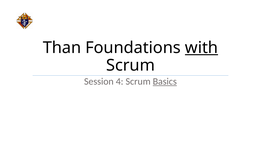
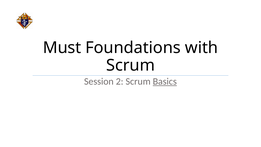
Than: Than -> Must (62, 48)
with underline: present -> none (201, 48)
4: 4 -> 2 (120, 81)
